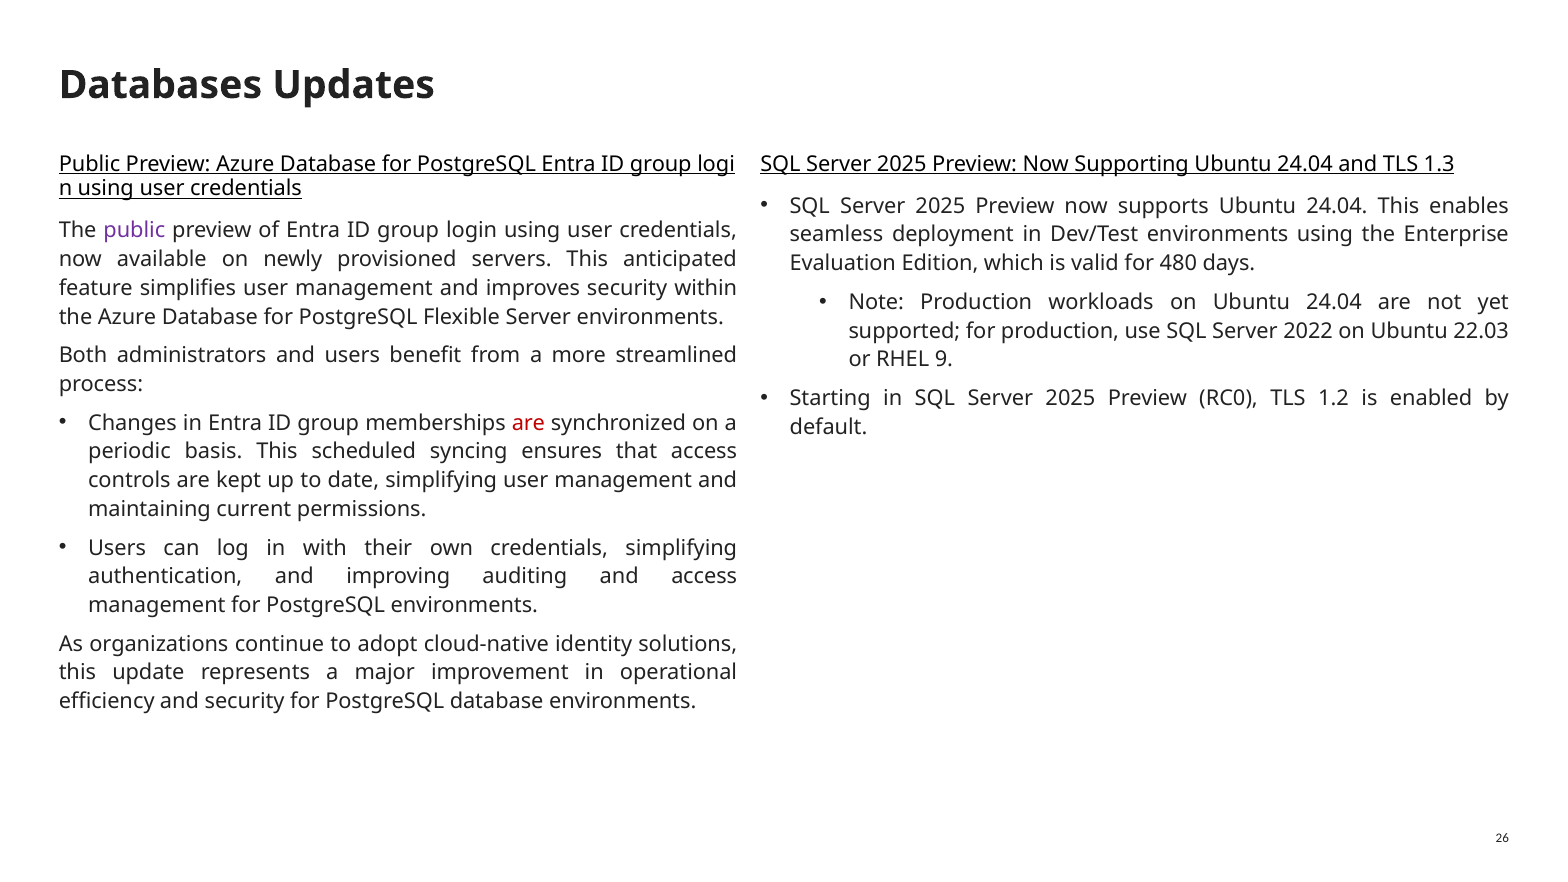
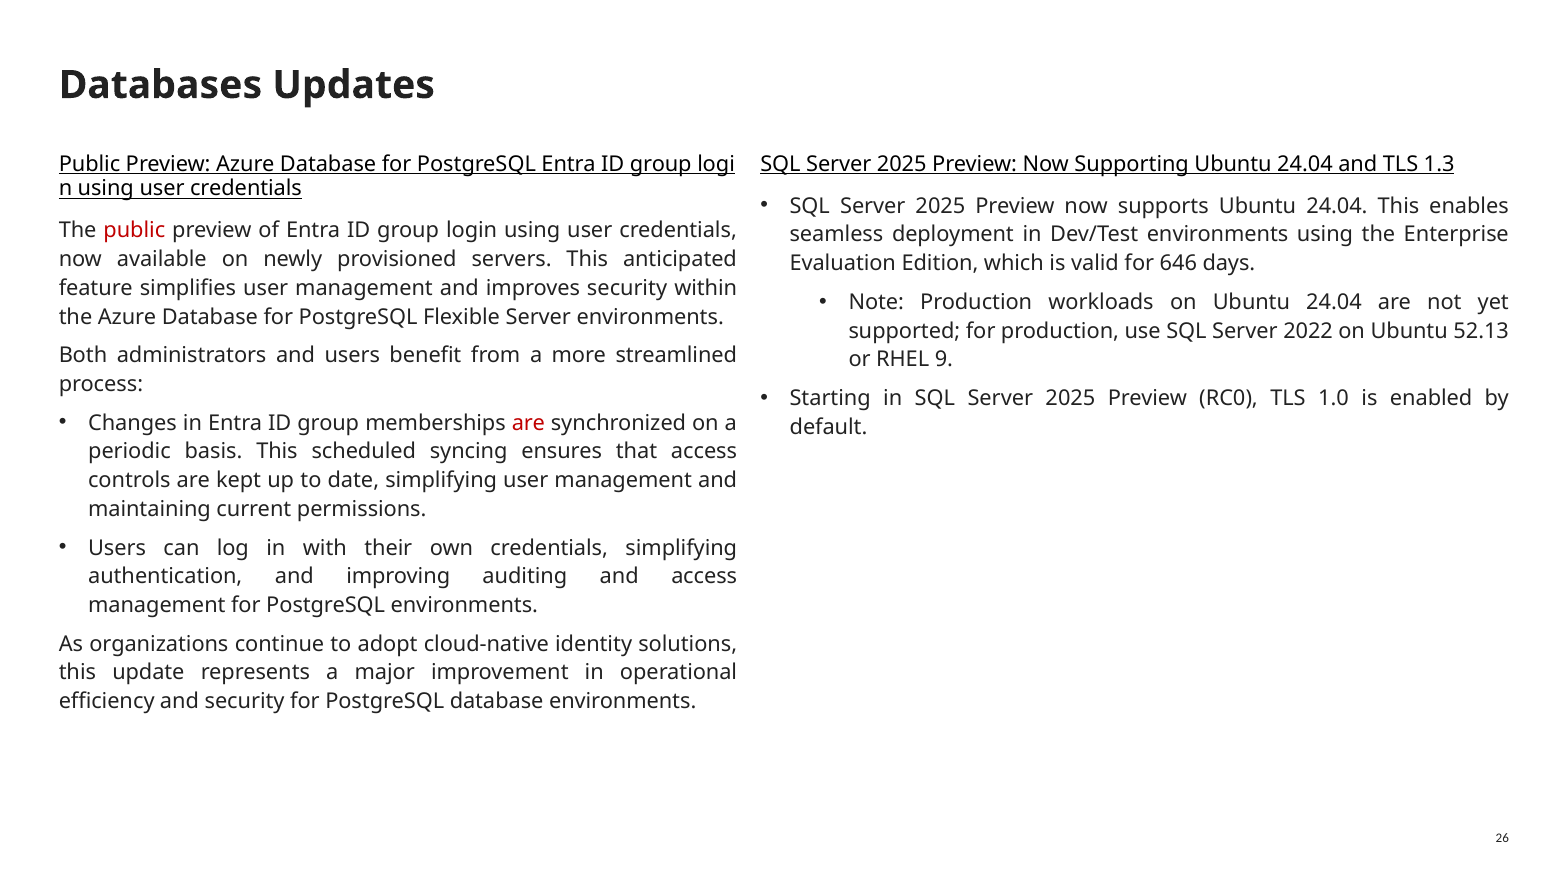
public colour: purple -> red (134, 231)
480: 480 -> 646 (1178, 264)
22.03: 22.03 -> 52.13 (1481, 331)
1.2: 1.2 -> 1.0 (1334, 398)
